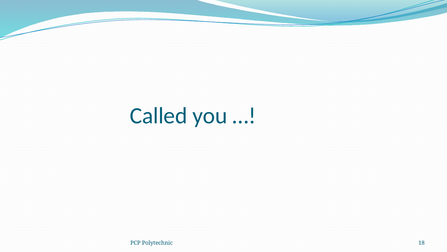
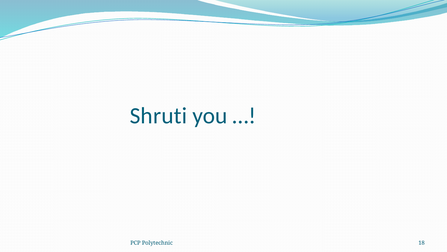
Called: Called -> Shruti (158, 116)
